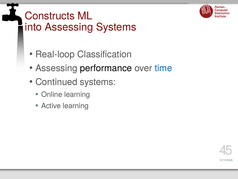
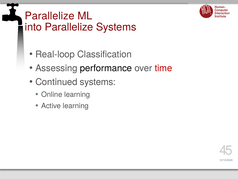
Constructs: Constructs -> Parallelize (50, 16)
into Assessing: Assessing -> Parallelize (69, 27)
time colour: blue -> red (163, 68)
